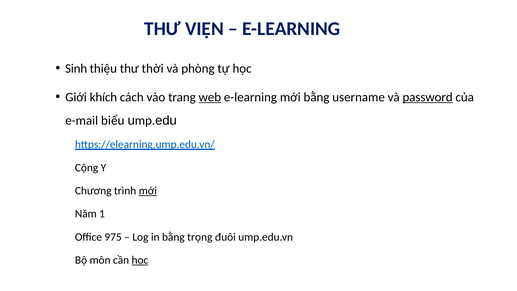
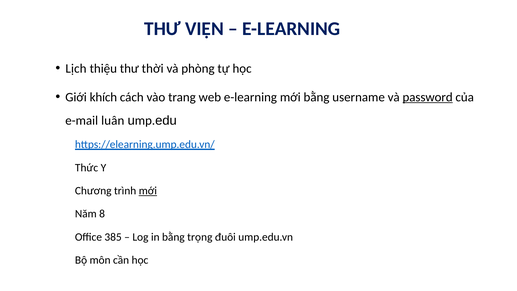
Sinh: Sinh -> Lịch (76, 68)
web underline: present -> none (210, 97)
biểu: biểu -> luân (113, 120)
Cộng: Cộng -> Thức (87, 168)
1: 1 -> 8 (102, 214)
975: 975 -> 385 (113, 237)
học underline: present -> none (140, 260)
